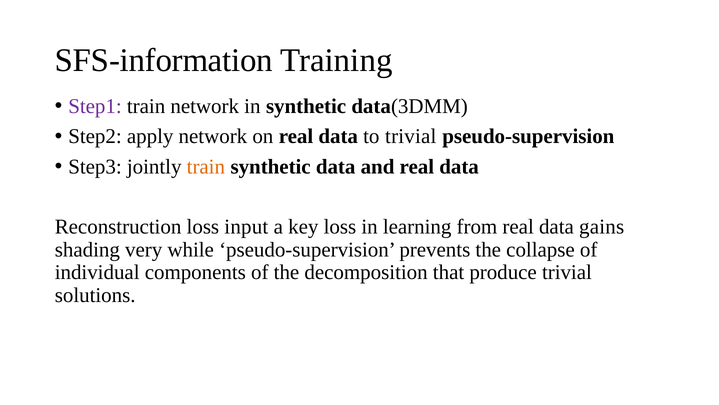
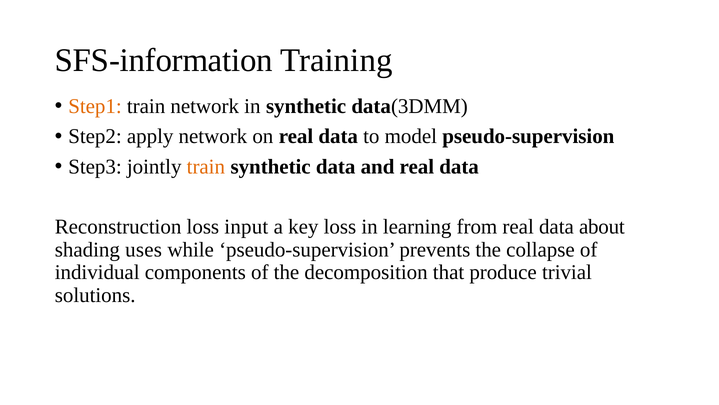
Step1 colour: purple -> orange (95, 106)
to trivial: trivial -> model (411, 136)
gains: gains -> about (602, 227)
very: very -> uses (144, 249)
